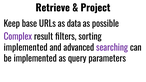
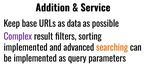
Retrieve: Retrieve -> Addition (53, 8)
Project: Project -> Service (95, 8)
searching colour: purple -> orange (112, 48)
